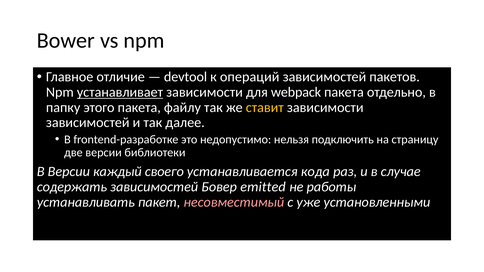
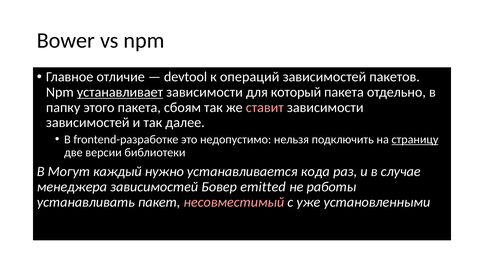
webpack: webpack -> который (296, 92)
файлу: файлу -> сбоям (182, 108)
ставит colour: yellow -> pink (265, 108)
страницу underline: none -> present (415, 139)
В Версии: Версии -> Могут (69, 172)
своего: своего -> нужно (164, 172)
содержать: содержать -> менеджера (72, 187)
